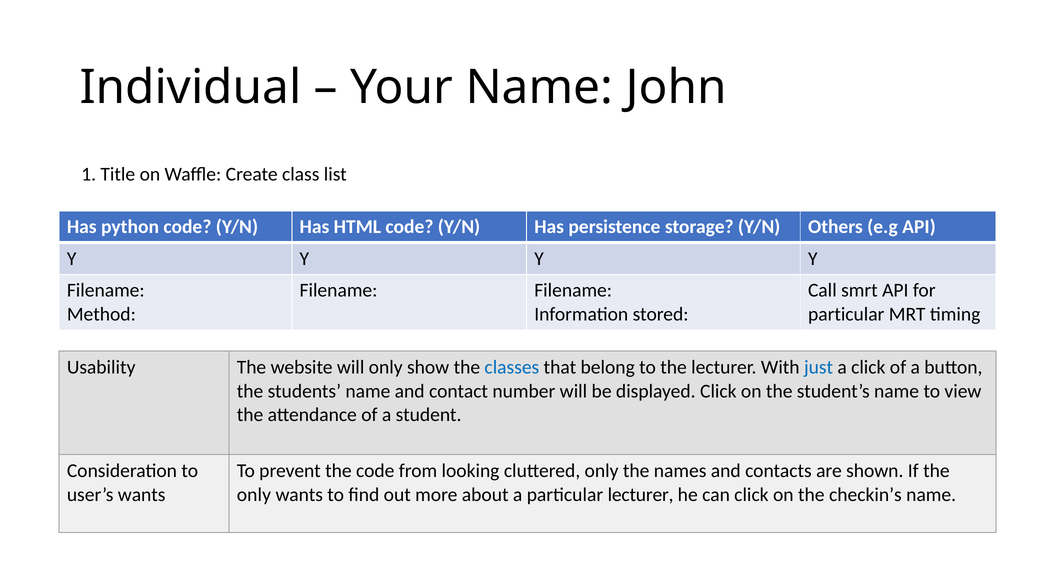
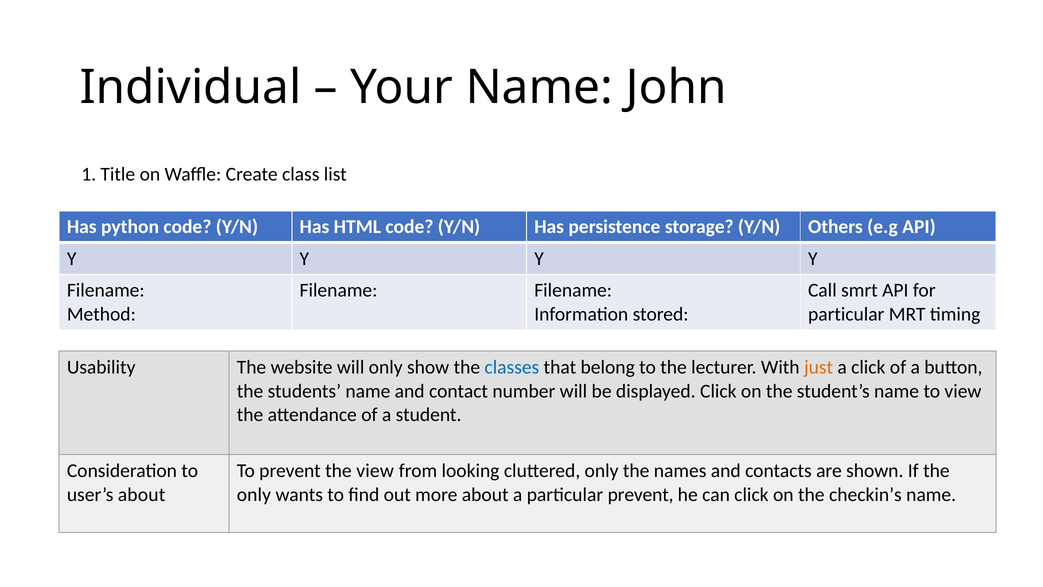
just colour: blue -> orange (819, 367)
the code: code -> view (375, 470)
user’s wants: wants -> about (142, 494)
particular lecturer: lecturer -> prevent (641, 494)
